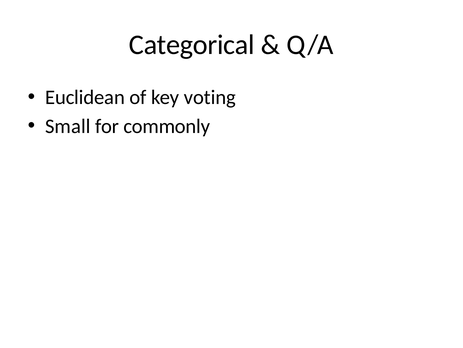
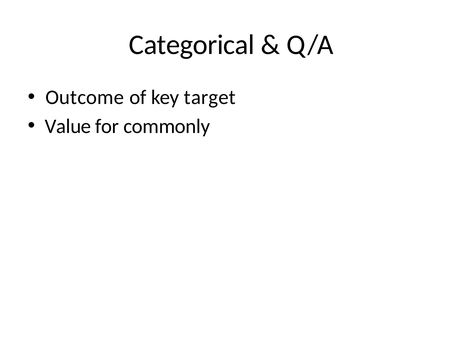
Euclidean: Euclidean -> Outcome (85, 97)
voting: voting -> target (210, 97)
Small: Small -> Value (68, 126)
